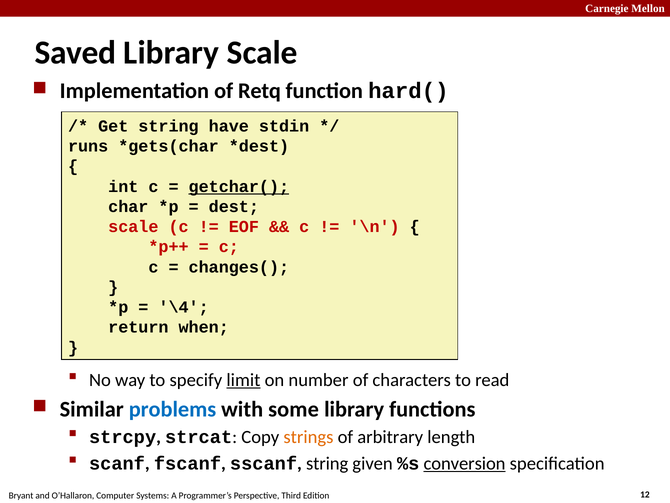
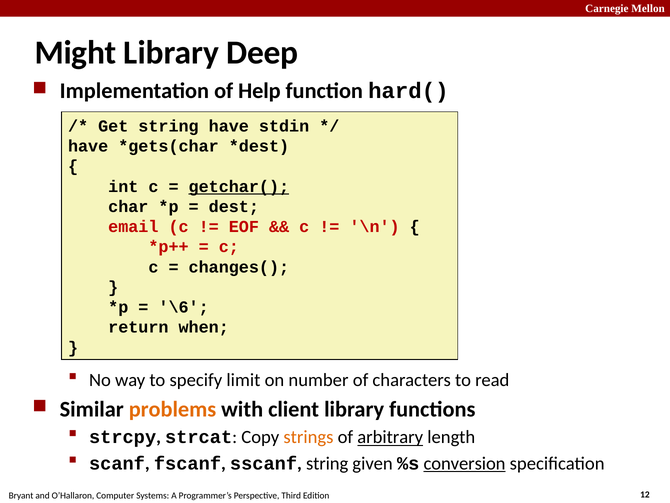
Saved: Saved -> Might (75, 53)
Library Scale: Scale -> Deep (262, 53)
Retq: Retq -> Help (259, 91)
runs: runs -> have (88, 146)
scale: scale -> email (133, 227)
\4: \4 -> \6 (184, 307)
limit underline: present -> none (243, 380)
problems colour: blue -> orange (172, 409)
some: some -> client (294, 409)
arbitrary underline: none -> present (390, 437)
